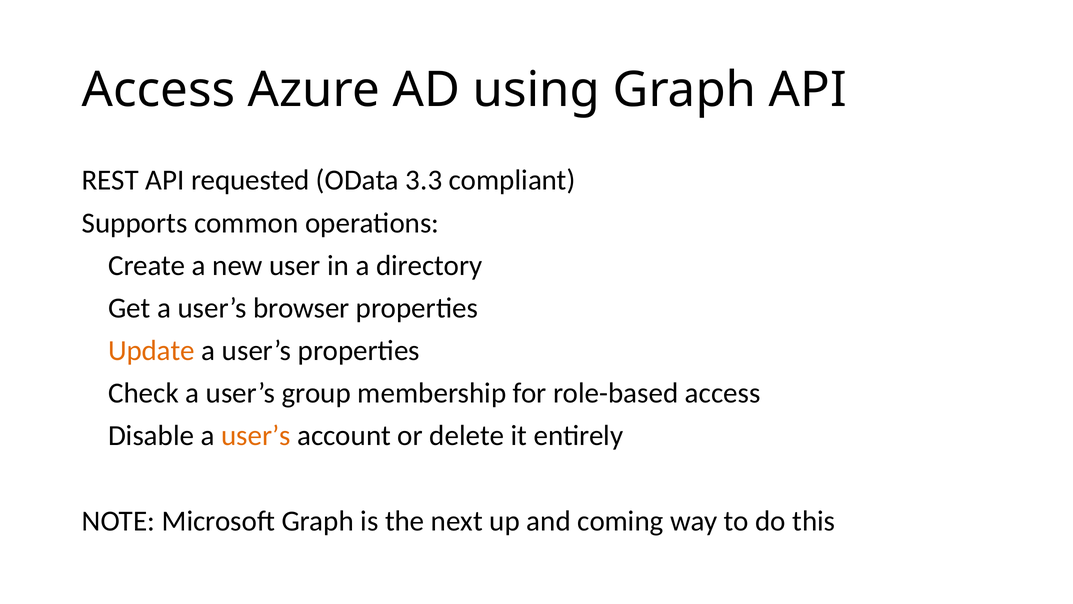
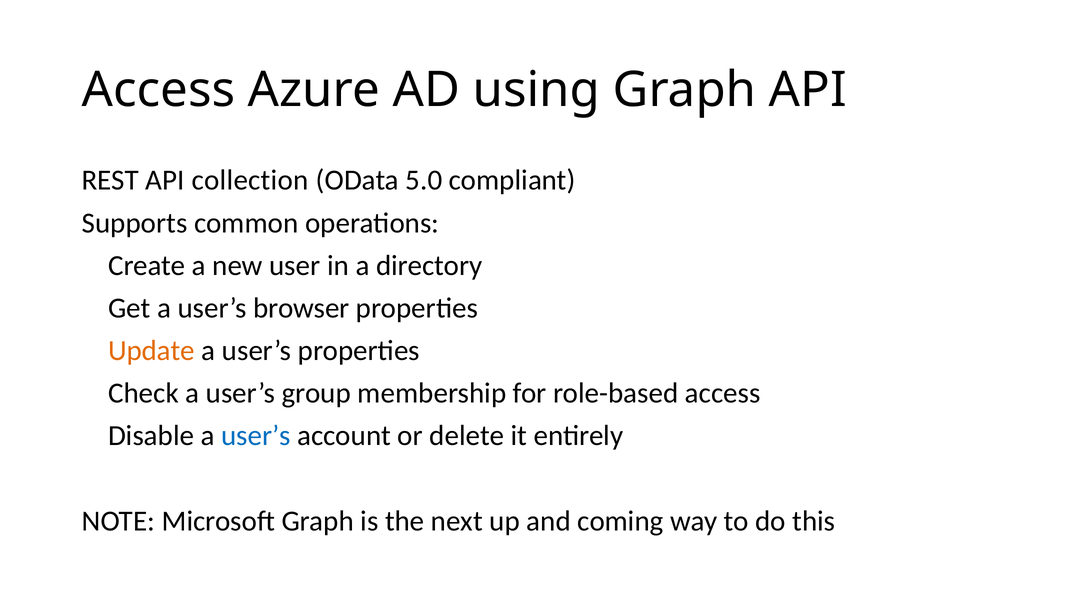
requested: requested -> collection (250, 180)
3.3: 3.3 -> 5.0 (424, 180)
user’s colour: orange -> blue (256, 435)
